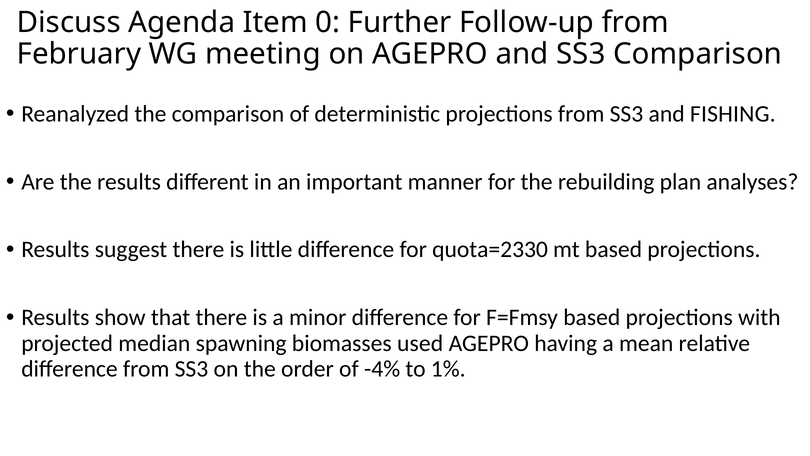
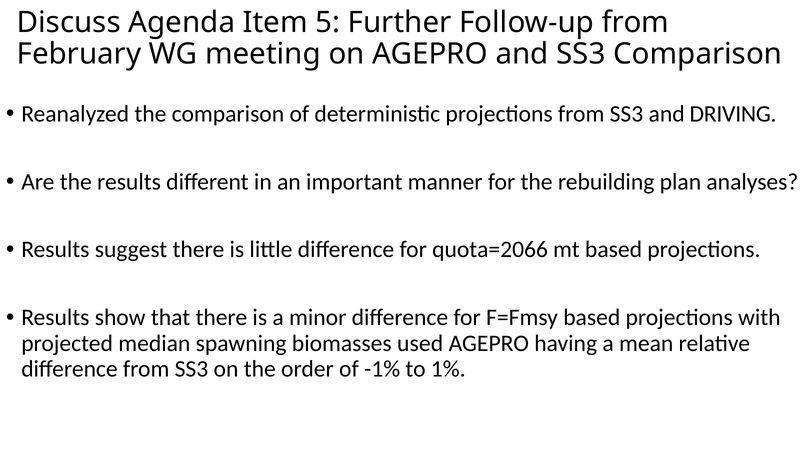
0: 0 -> 5 (328, 22)
FISHING: FISHING -> DRIVING (733, 114)
quota=2330: quota=2330 -> quota=2066 (490, 249)
-4%: -4% -> -1% (382, 368)
